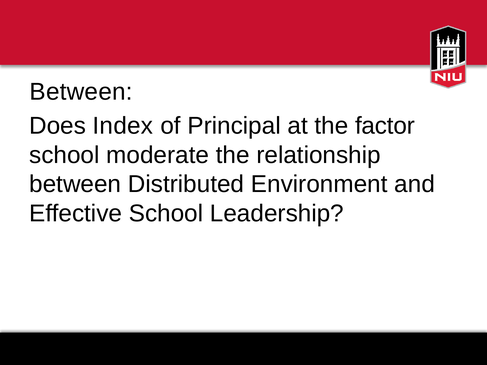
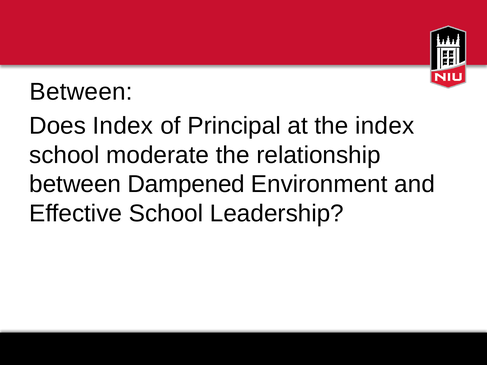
the factor: factor -> index (385, 126)
Distributed: Distributed -> Dampened (186, 184)
